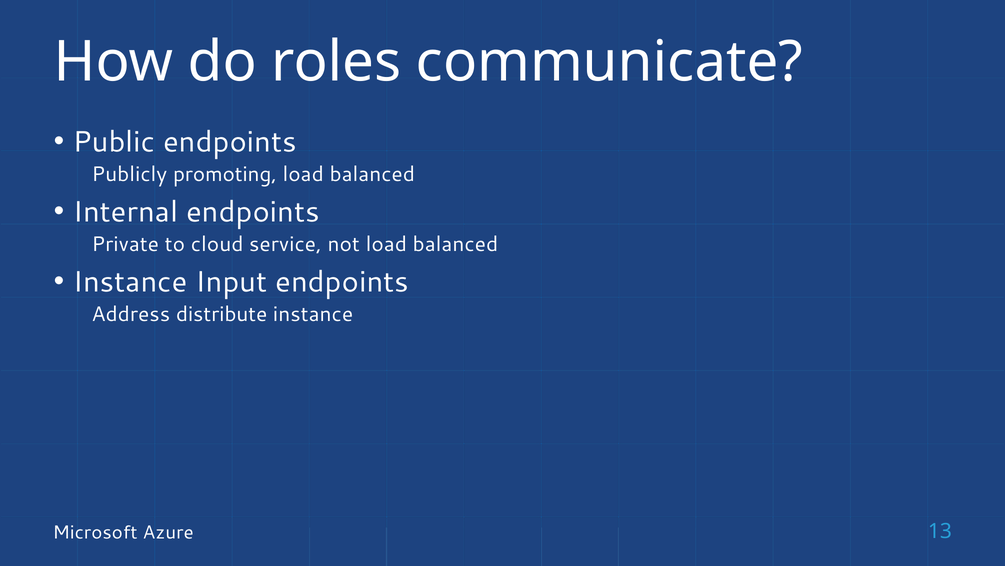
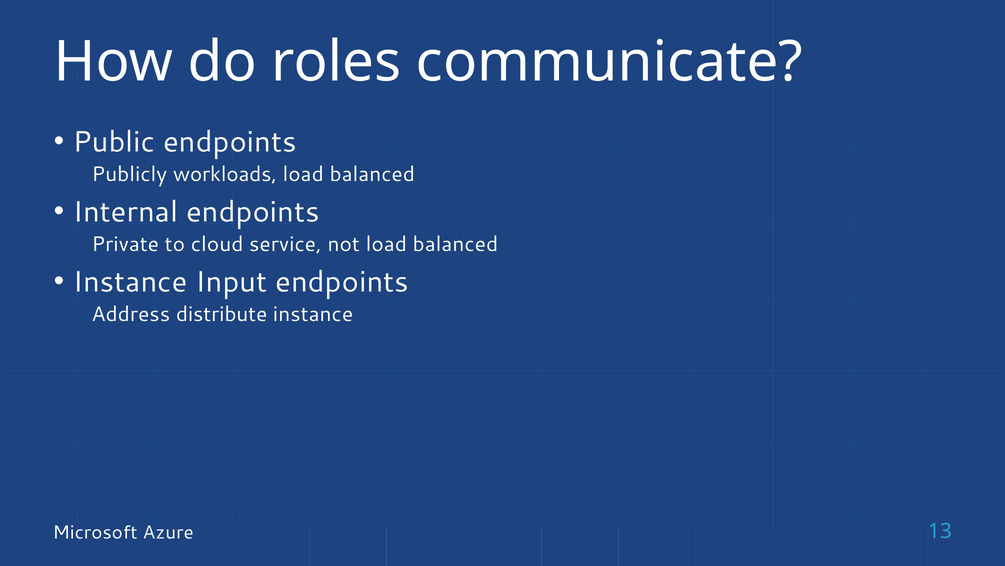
promoting: promoting -> workloads (225, 174)
